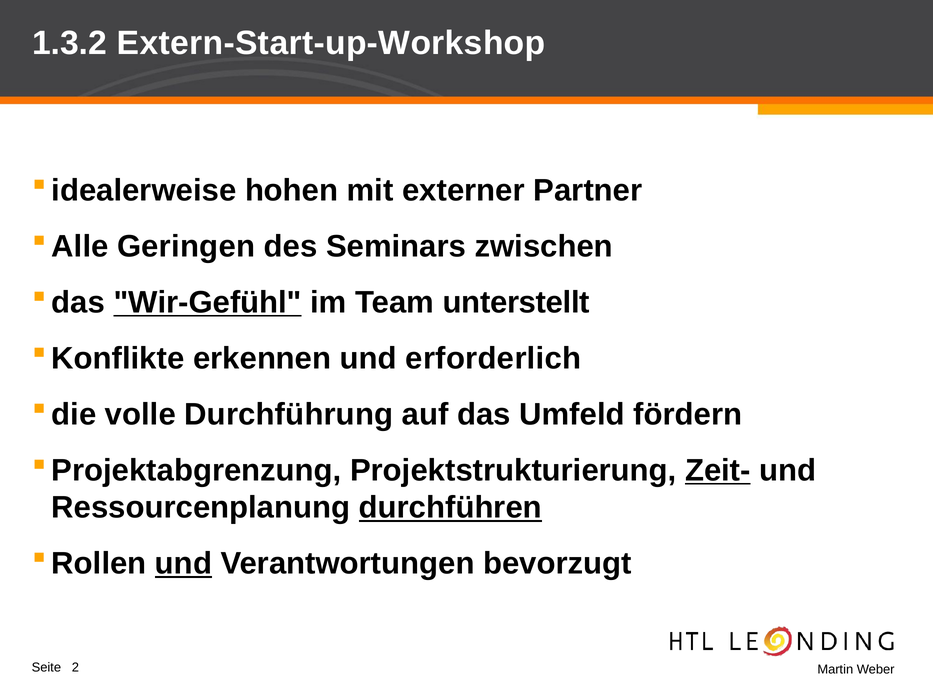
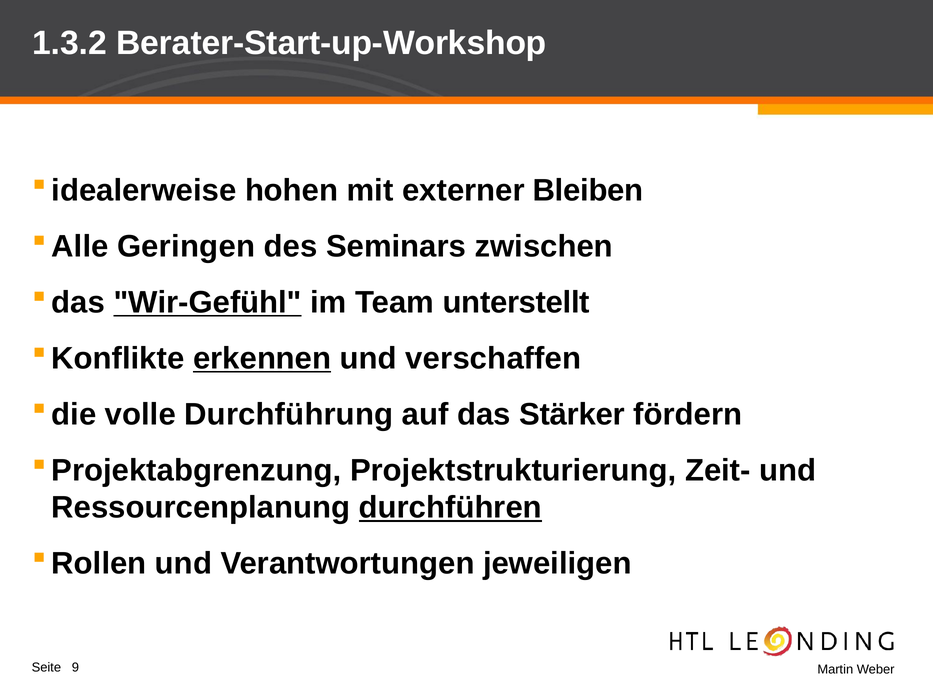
Extern-Start-up-Workshop: Extern-Start-up-Workshop -> Berater-Start-up-Workshop (331, 43)
Partner: Partner -> Bleiben (588, 190)
erkennen underline: none -> present (262, 358)
erforderlich: erforderlich -> verschaffen (493, 358)
Umfeld: Umfeld -> Stärker (572, 414)
Zeit- underline: present -> none (718, 470)
und underline: present -> none (183, 563)
bevorzugt: bevorzugt -> jeweiligen (557, 563)
2: 2 -> 9 (75, 667)
